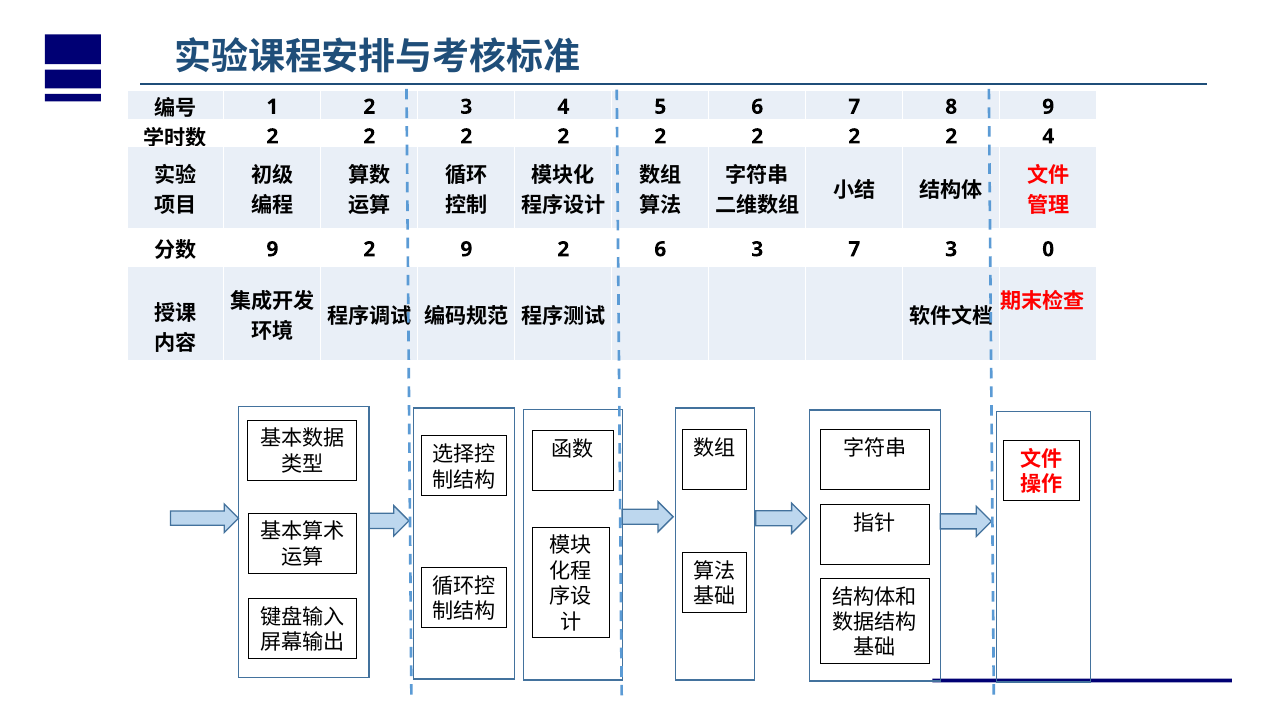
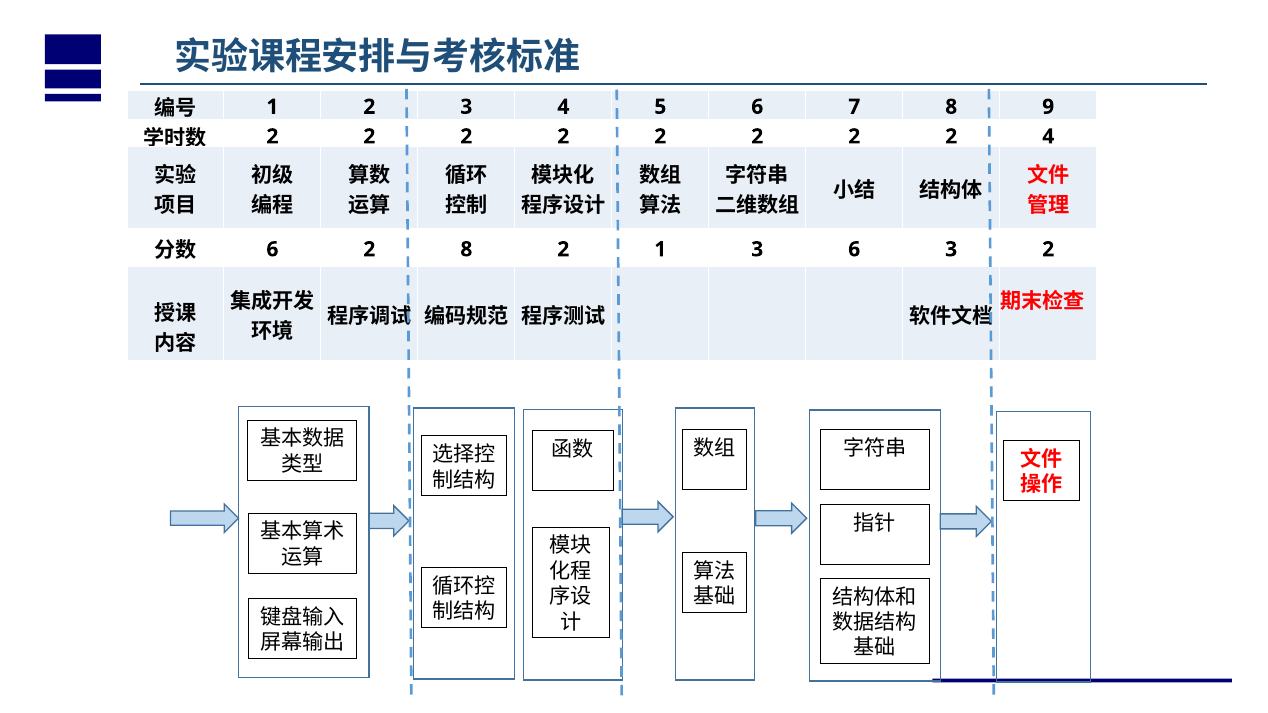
9: 9 -> 6 (272, 249)
2 9: 9 -> 8 (466, 249)
2 6: 6 -> 1 (660, 249)
3 7: 7 -> 6 (854, 249)
3 0: 0 -> 2 (1048, 249)
